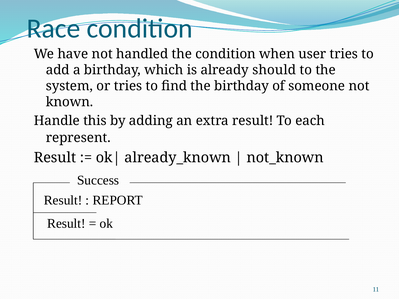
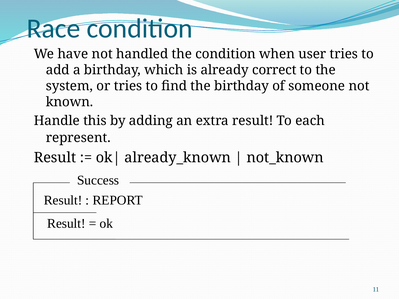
should: should -> correct (274, 70)
